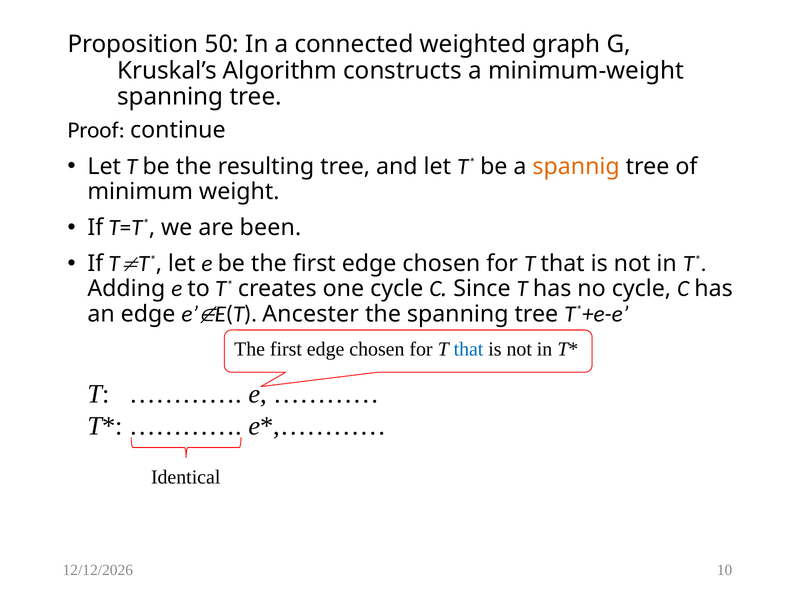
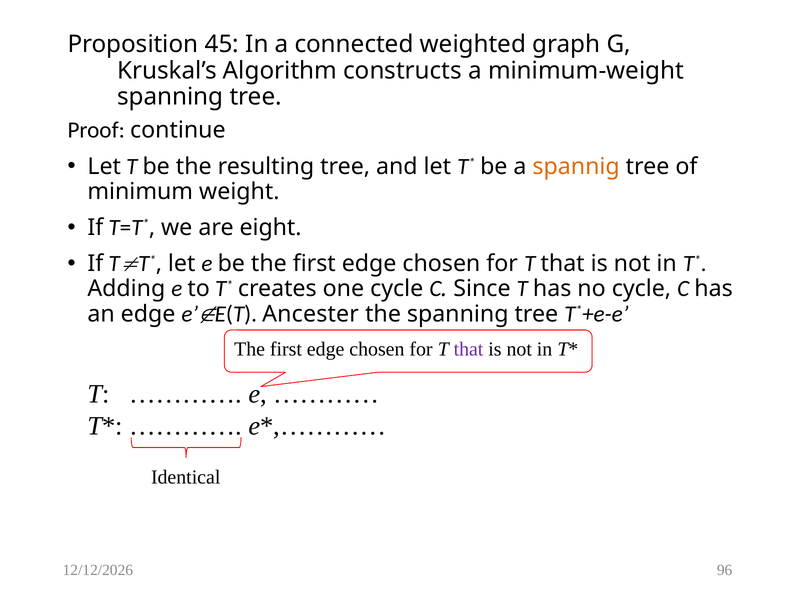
50: 50 -> 45 (222, 44)
been: been -> eight (271, 227)
that colour: blue -> purple (468, 349)
10: 10 -> 96 (725, 570)
